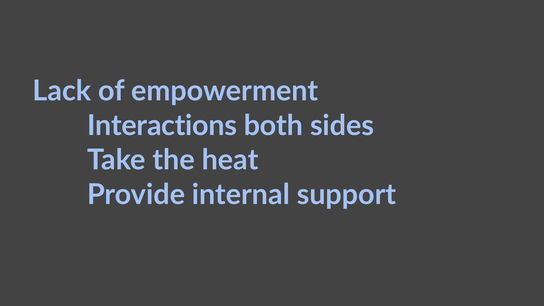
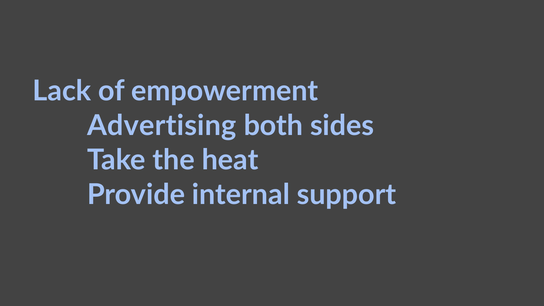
Interactions: Interactions -> Advertising (162, 126)
